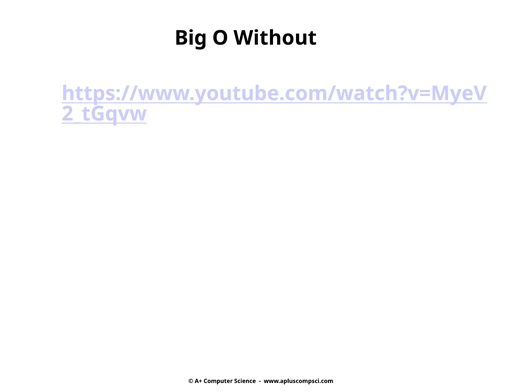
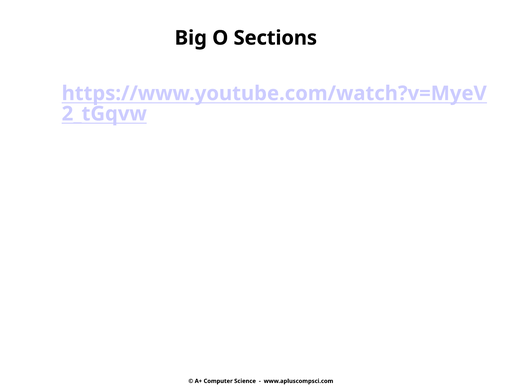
Without: Without -> Sections (275, 38)
